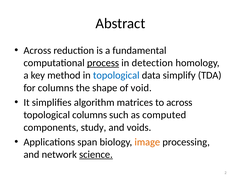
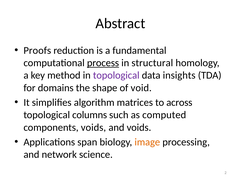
Across: Across -> Proofs (37, 50)
detection: detection -> structural (152, 63)
topological colour: blue -> purple (116, 75)
simplify: simplify -> insights (179, 75)
for columns: columns -> domains (56, 88)
components study: study -> voids (93, 127)
science underline: present -> none (96, 154)
